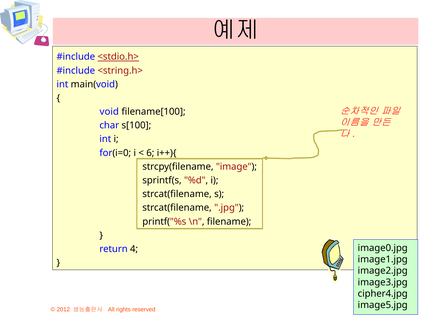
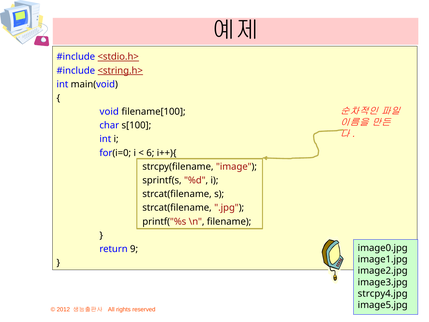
<string.h> underline: none -> present (120, 70)
4: 4 -> 9 (134, 249)
cipher4.jpg: cipher4.jpg -> strcpy4.jpg (383, 293)
